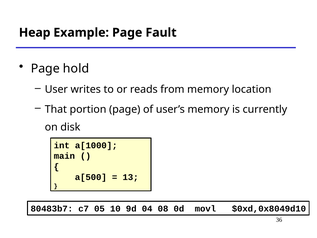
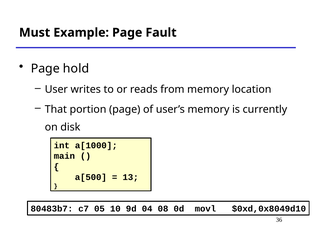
Heap: Heap -> Must (35, 33)
